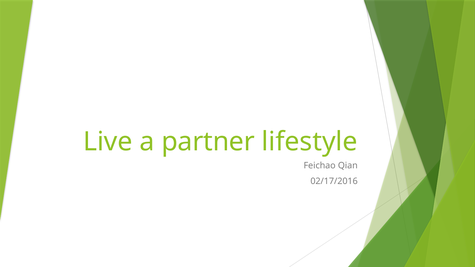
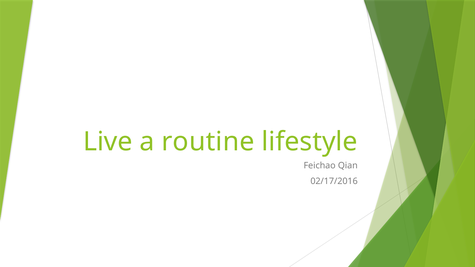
partner: partner -> routine (208, 142)
